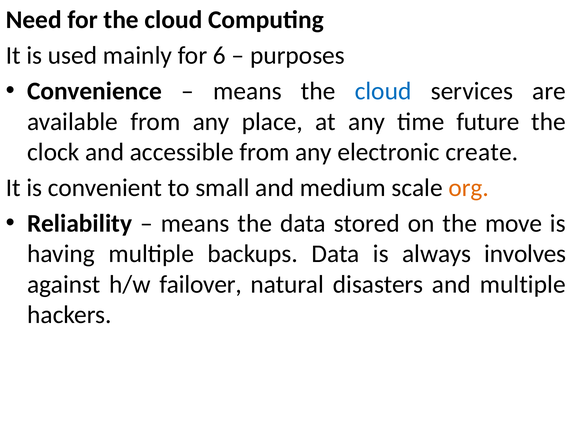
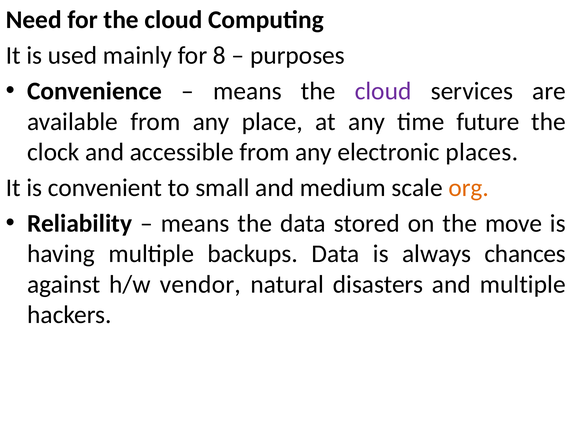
6: 6 -> 8 (219, 55)
cloud colour: blue -> purple (383, 91)
create: create -> places (482, 152)
involves: involves -> chances (525, 254)
failover: failover -> vendor (200, 284)
